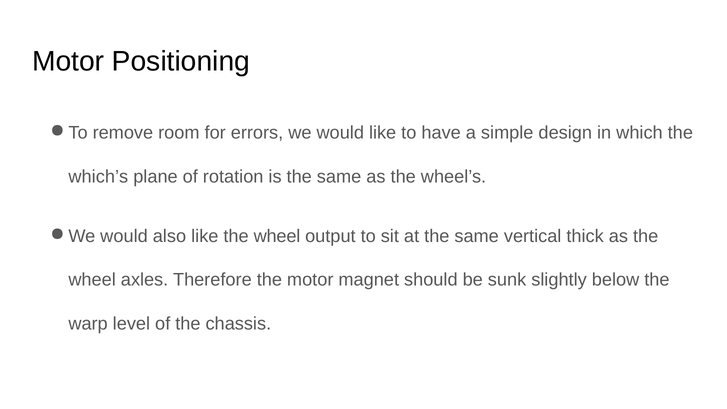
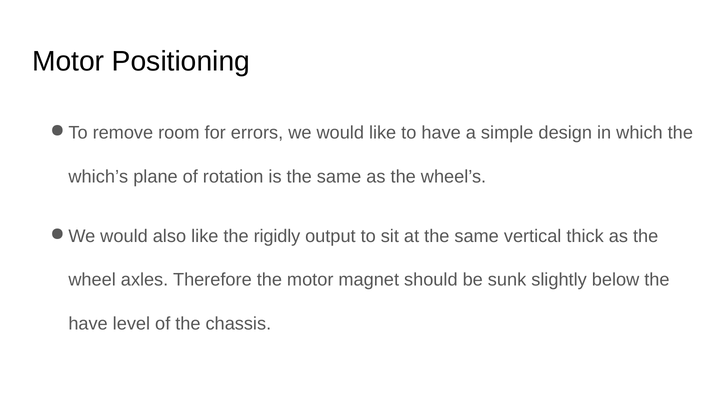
like the wheel: wheel -> rigidly (277, 236)
warp: warp -> have (88, 323)
